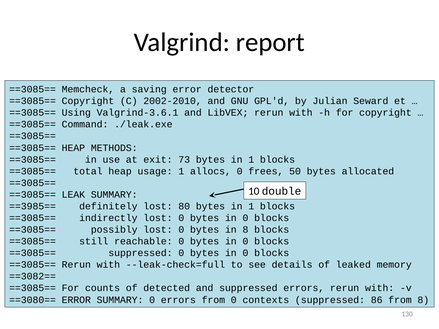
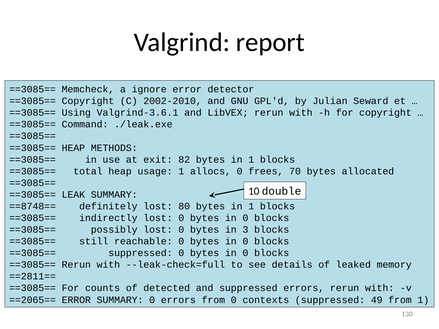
saving: saving -> ignore (149, 89)
73: 73 -> 82 (184, 160)
50: 50 -> 70 (295, 171)
==3985==: ==3985== -> ==8748== (33, 206)
in 8: 8 -> 3 (245, 230)
==3082==: ==3082== -> ==2811== (33, 277)
==3080==: ==3080== -> ==2065== (33, 300)
86: 86 -> 49 (377, 300)
from 8: 8 -> 1 (423, 300)
